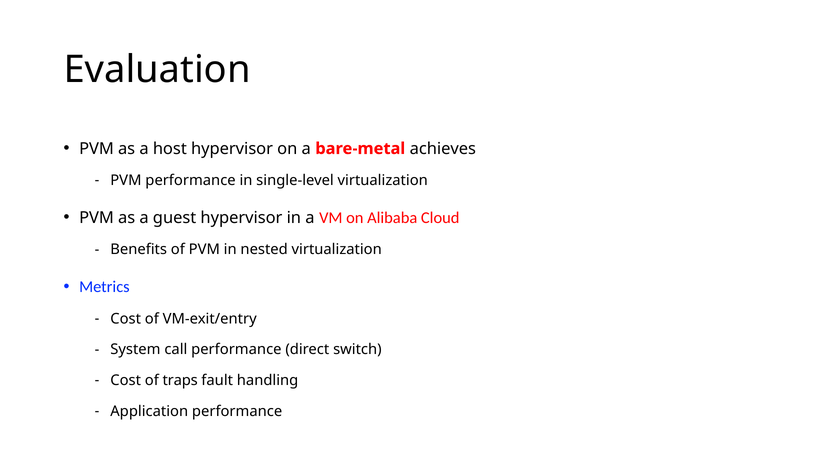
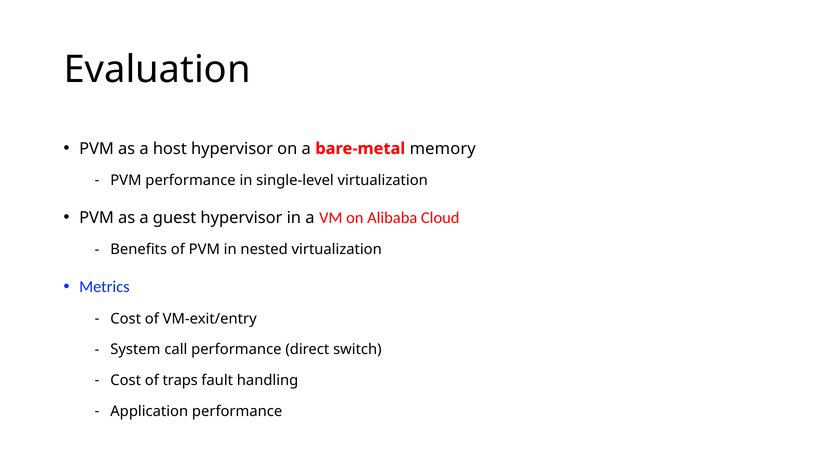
achieves: achieves -> memory (443, 149)
